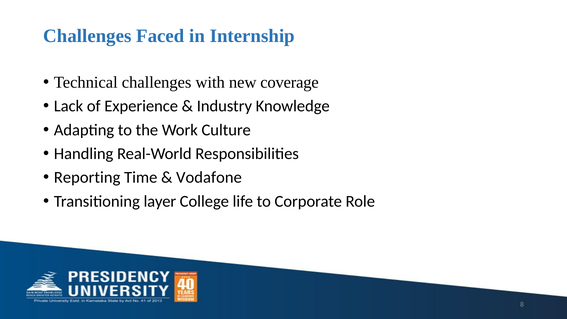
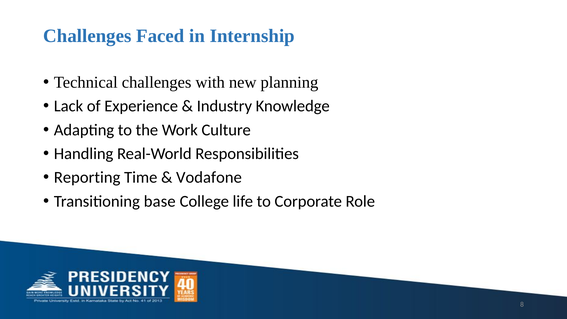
coverage: coverage -> planning (289, 82)
layer: layer -> base (160, 201)
